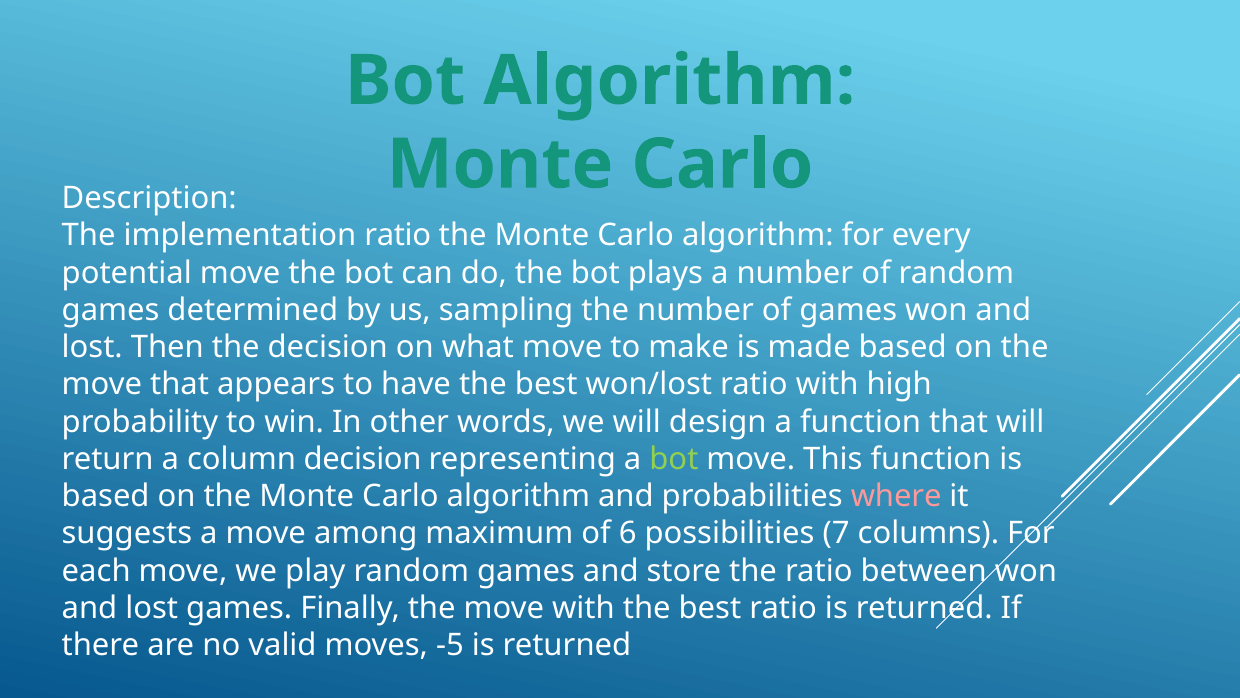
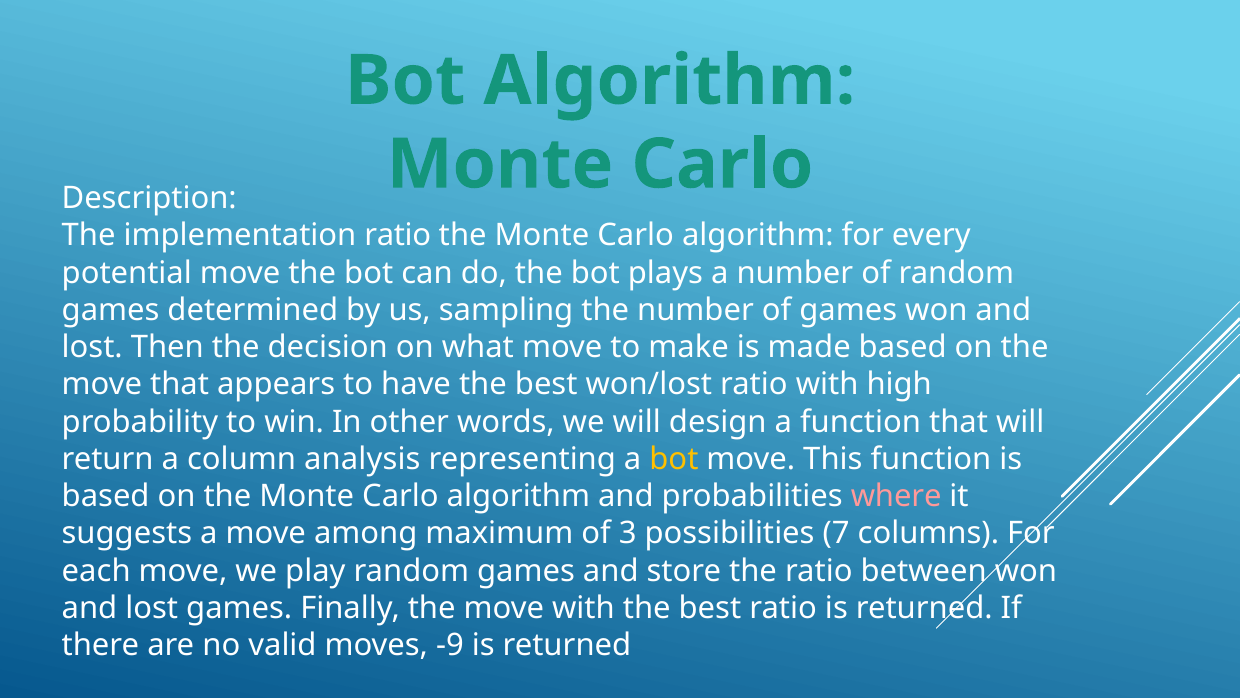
column decision: decision -> analysis (362, 459)
bot colour: light green -> yellow (674, 459)
6: 6 -> 3 (628, 533)
-5: -5 -> -9 (450, 645)
